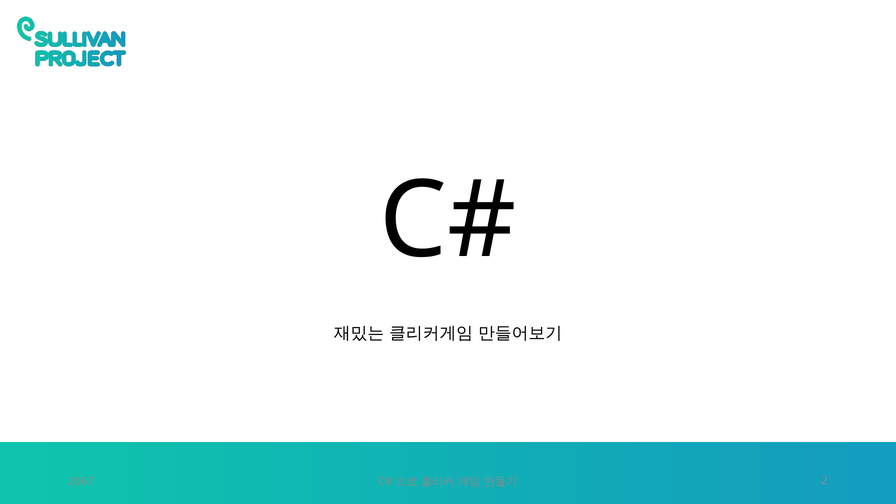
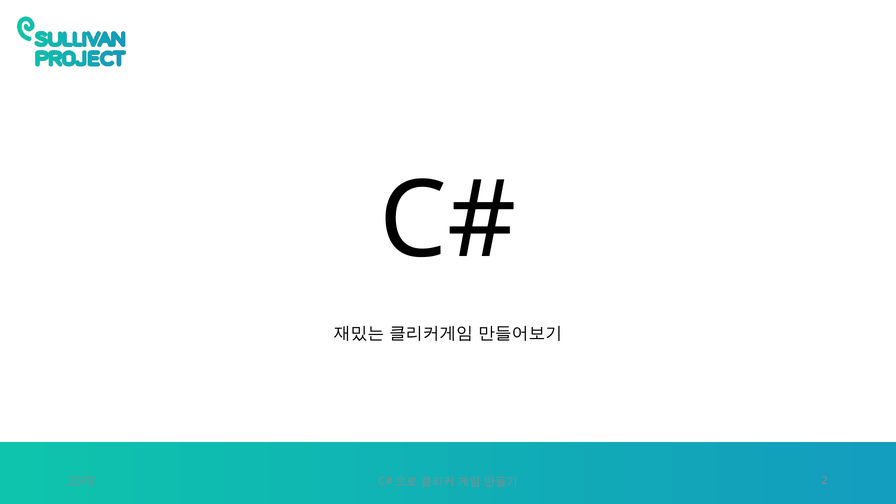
2067: 2067 -> 2073 (81, 481)
